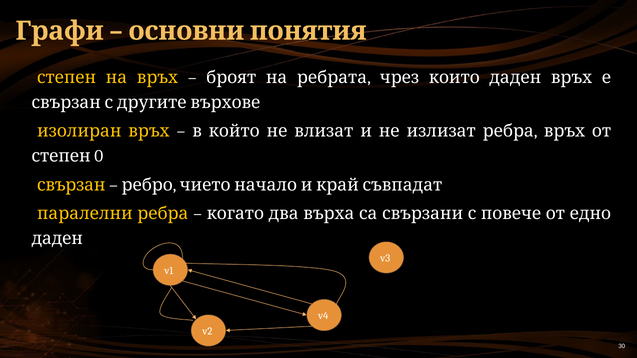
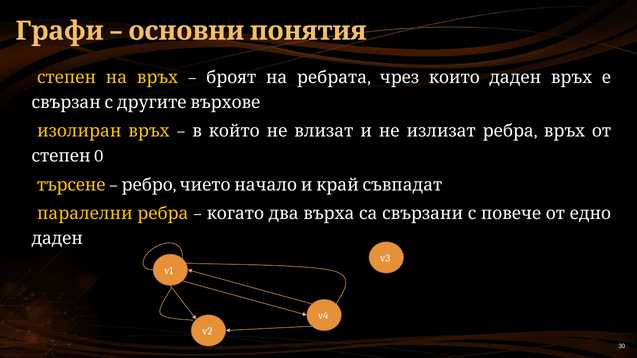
свързан: свързан -> търсене (71, 185)
